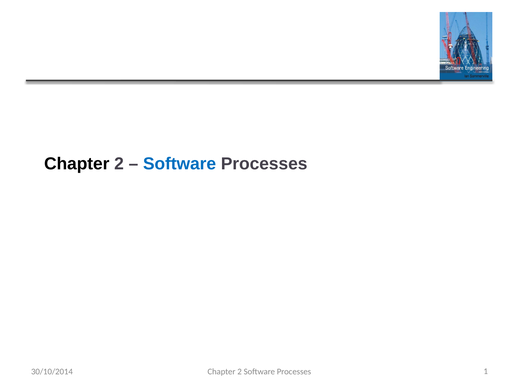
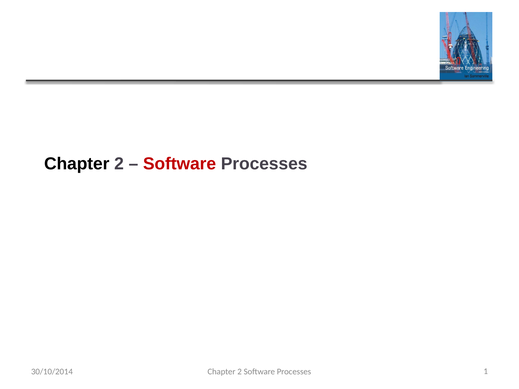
Software colour: blue -> red (180, 164)
